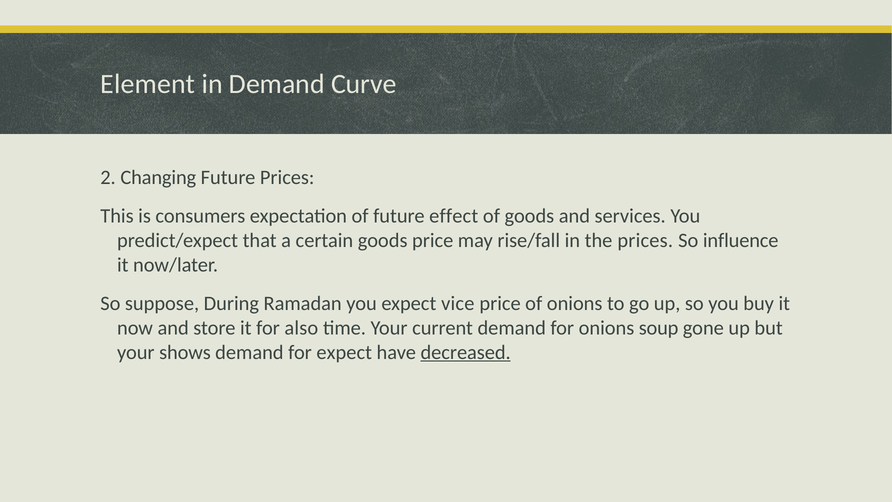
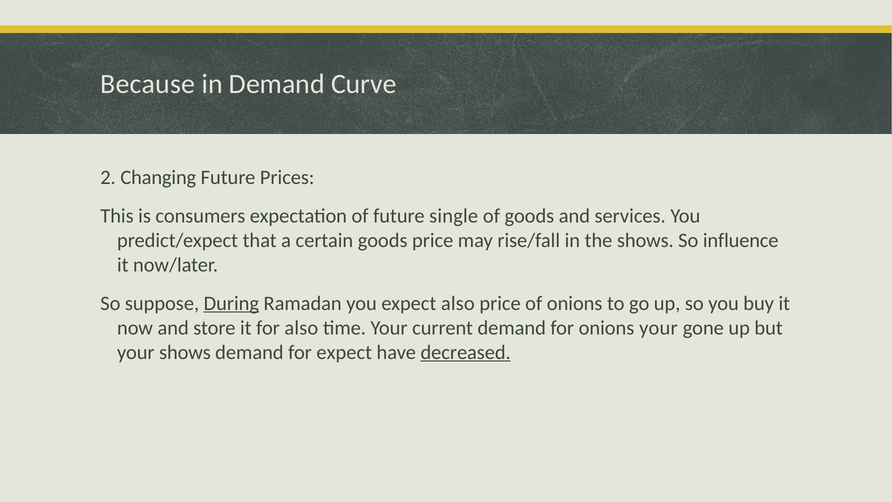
Element: Element -> Because (148, 84)
effect: effect -> single (454, 216)
the prices: prices -> shows (645, 240)
During underline: none -> present (231, 303)
expect vice: vice -> also (458, 303)
onions soup: soup -> your (658, 328)
